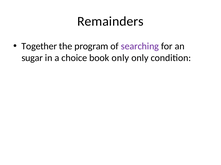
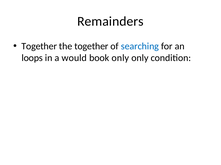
the program: program -> together (91, 46)
searching colour: purple -> blue (140, 46)
sugar: sugar -> loops (32, 58)
choice: choice -> would (74, 58)
